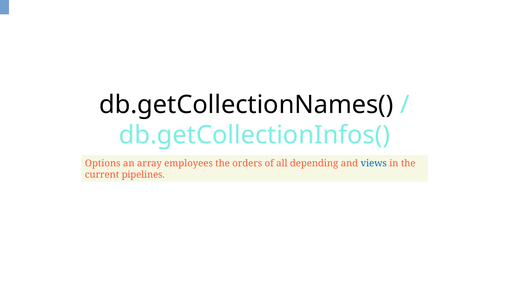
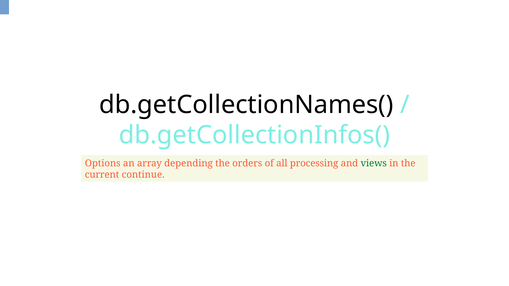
employees: employees -> depending (189, 164)
depending: depending -> processing (314, 164)
views colour: blue -> green (374, 164)
pipelines: pipelines -> continue (143, 175)
